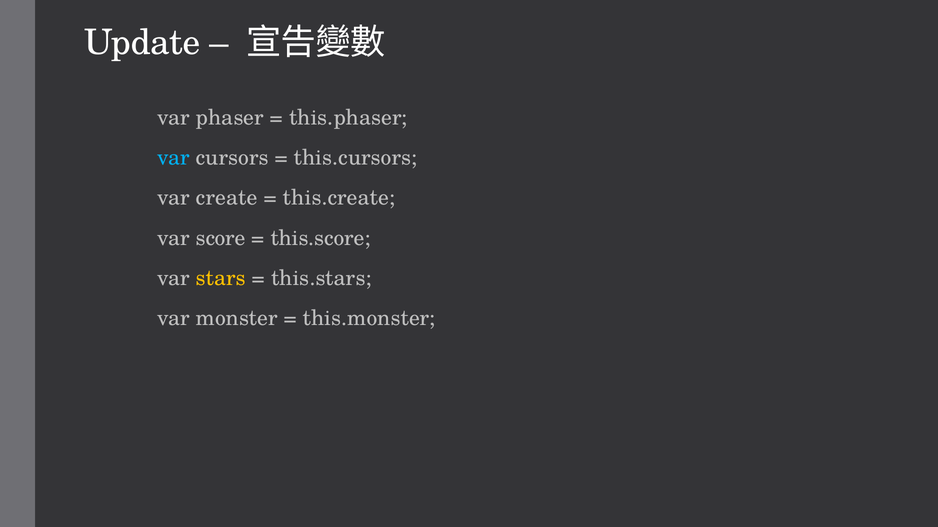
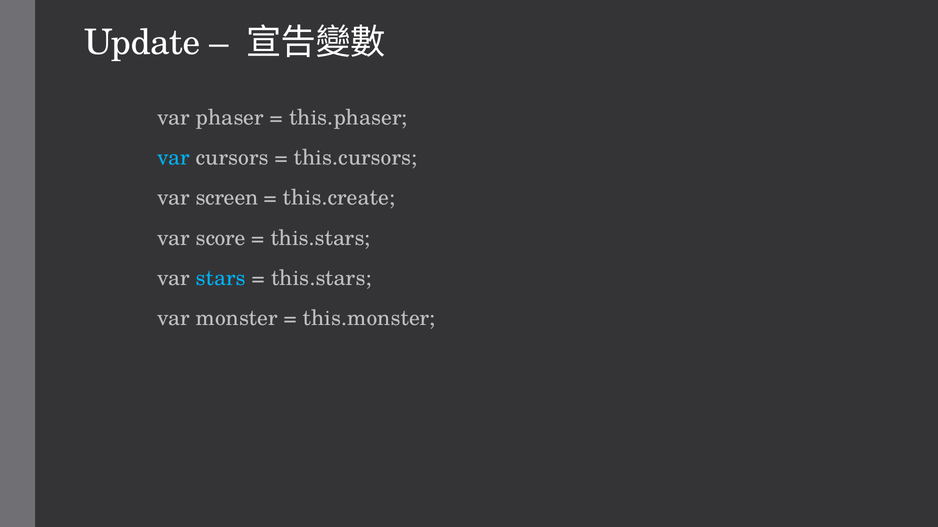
create: create -> screen (227, 198)
this.score: this.score -> this.stars (320, 238)
stars colour: yellow -> light blue (221, 278)
